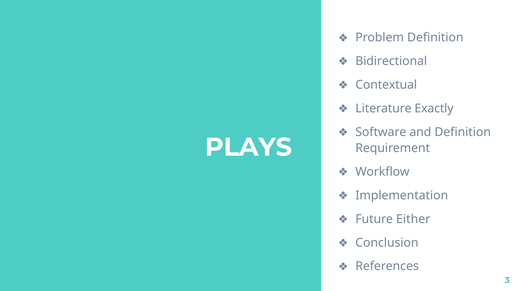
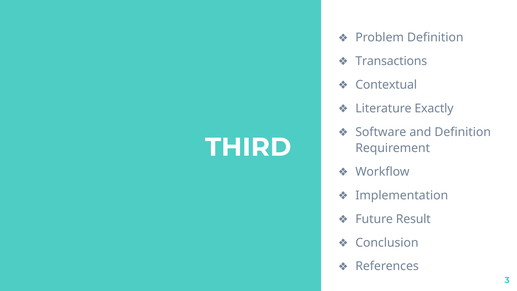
Bidirectional: Bidirectional -> Transactions (391, 61)
PLAYS: PLAYS -> THIRD (248, 147)
Either: Either -> Result (413, 219)
